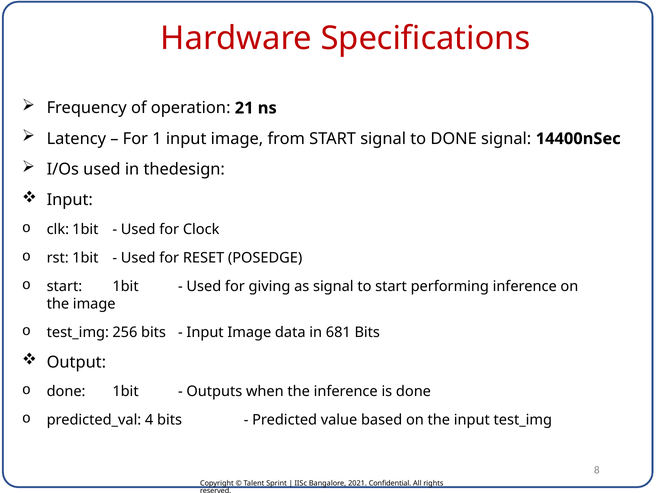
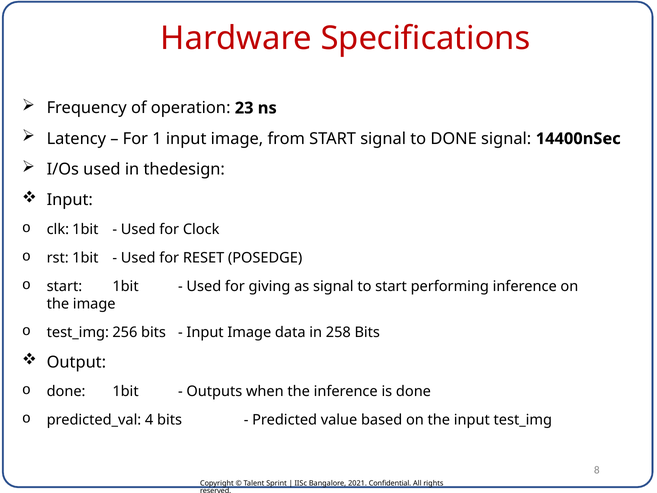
21: 21 -> 23 (244, 108)
681: 681 -> 258 (338, 332)
